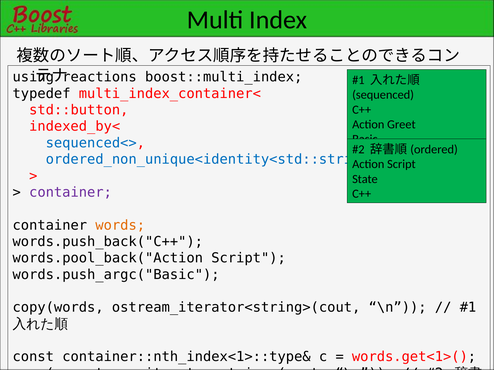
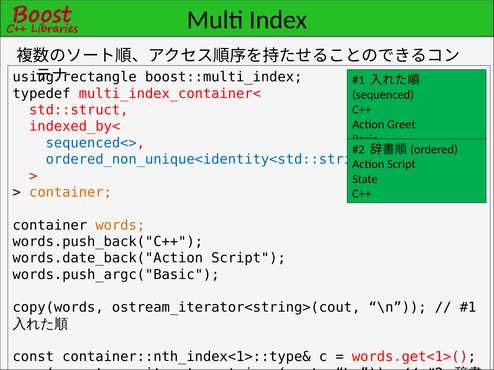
reactions: reactions -> rectangle (99, 77)
std::button: std::button -> std::struct (79, 110)
container colour: purple -> orange (71, 193)
words.pool_back("Action: words.pool_back("Action -> words.date_back("Action (108, 258)
